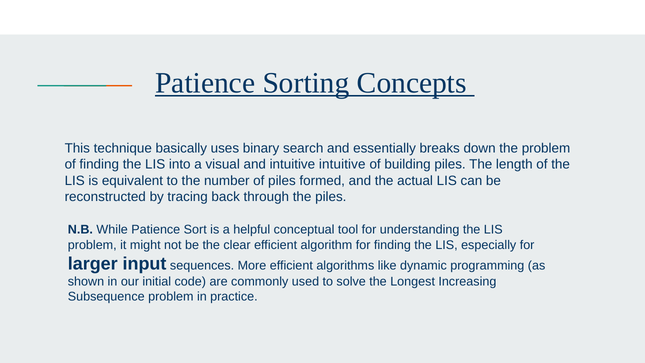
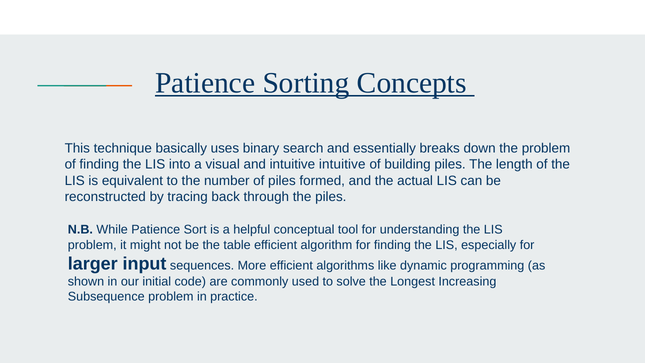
clear: clear -> table (237, 245)
